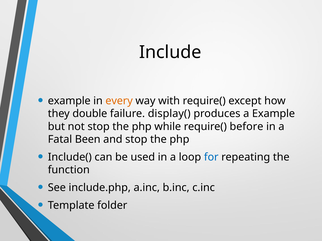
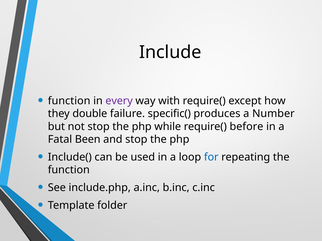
example: example -> function (69, 101)
every colour: orange -> purple (119, 101)
display(: display( -> specific( (169, 114)
a Example: Example -> Number (273, 114)
